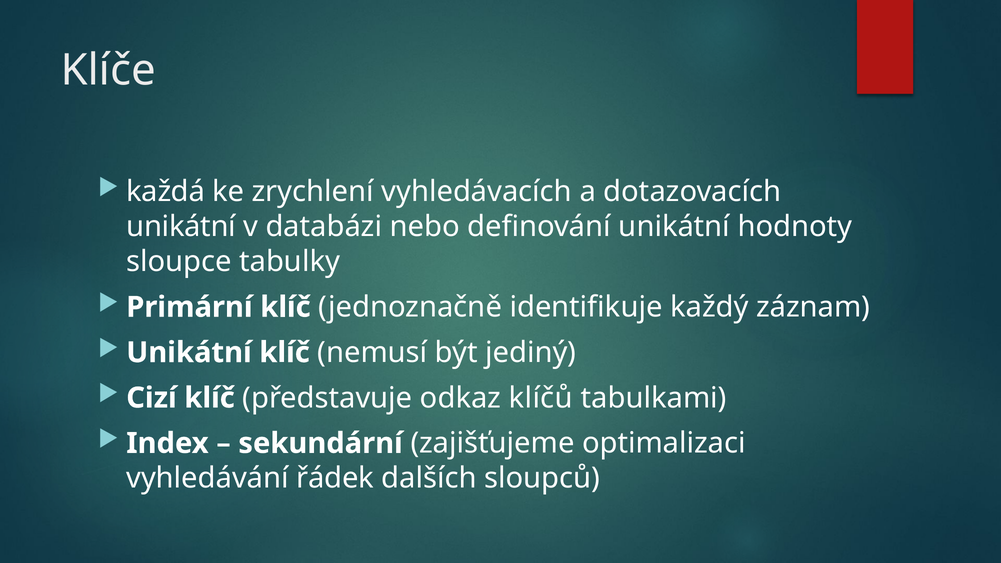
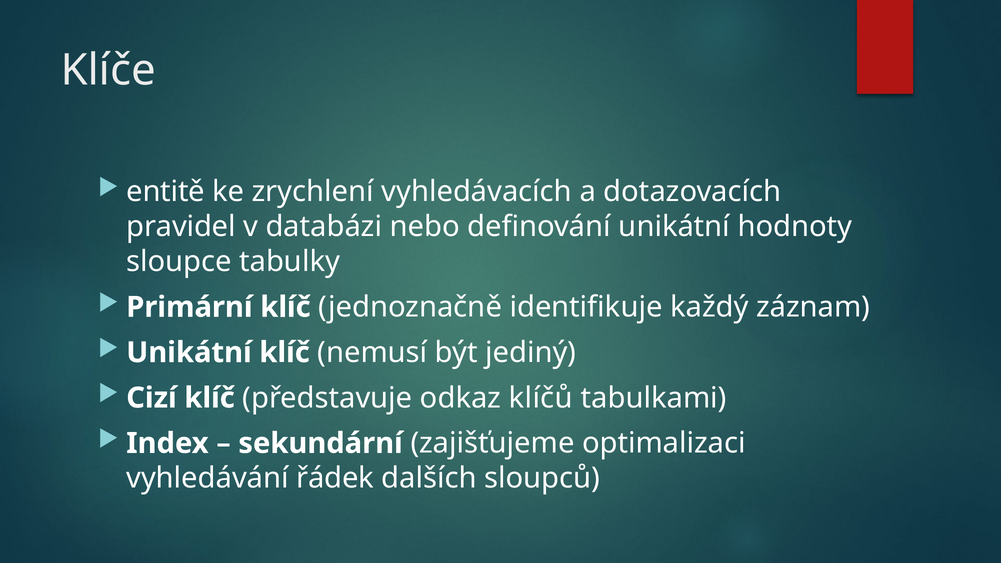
každá: každá -> entitě (166, 192)
unikátní: unikátní -> pravidel (181, 227)
